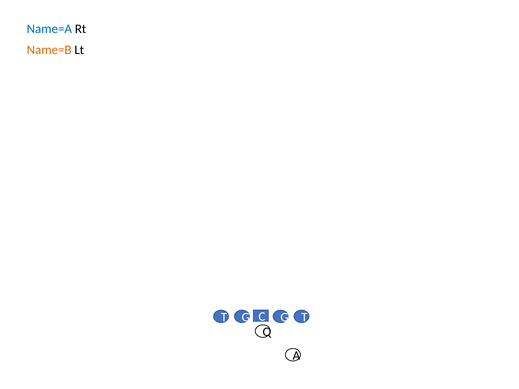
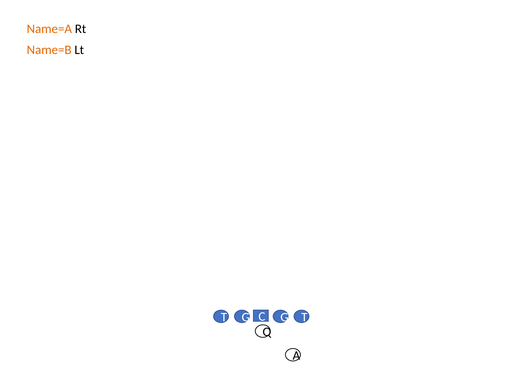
Name=A colour: blue -> orange (49, 29)
